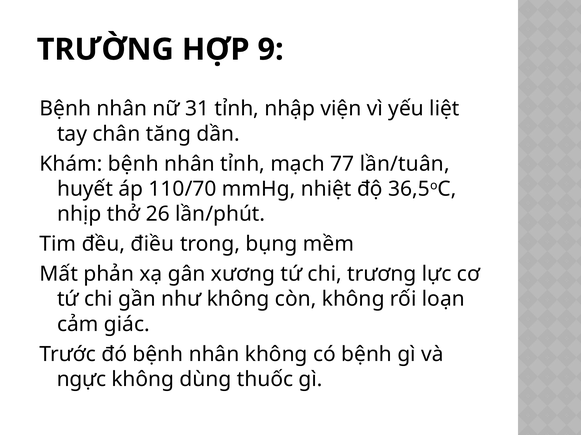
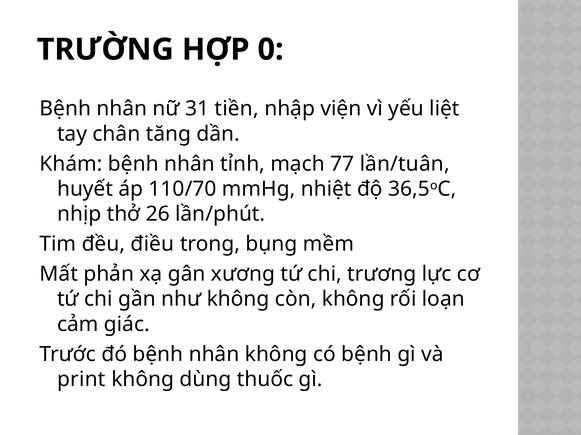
9: 9 -> 0 (271, 50)
31 tỉnh: tỉnh -> tiền (237, 109)
ngực: ngực -> print (81, 380)
